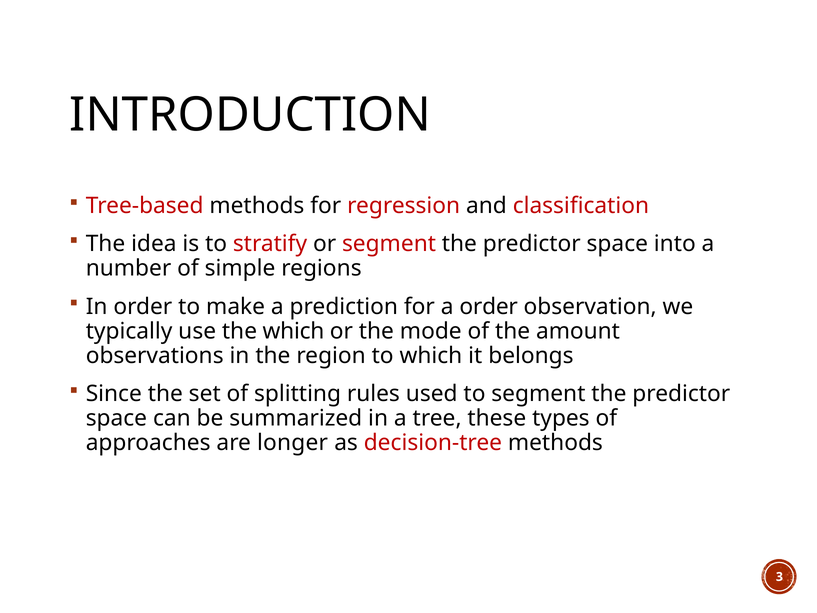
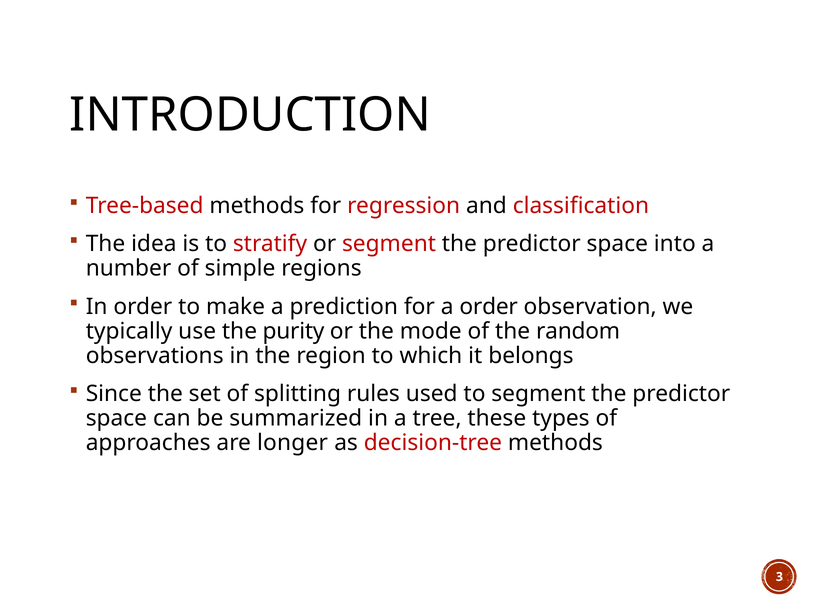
the which: which -> purity (294, 331)
amount: amount -> random (578, 331)
